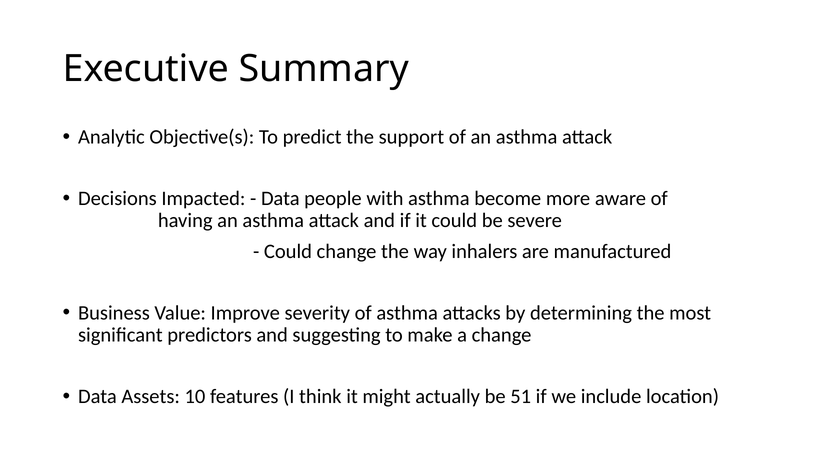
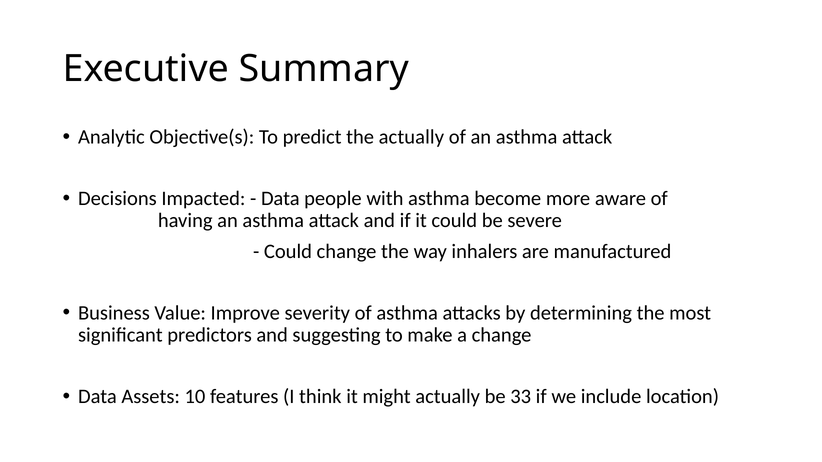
the support: support -> actually (411, 137)
51: 51 -> 33 (521, 397)
